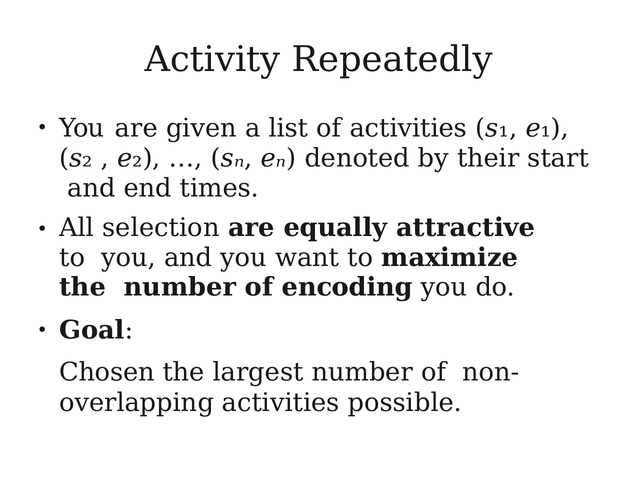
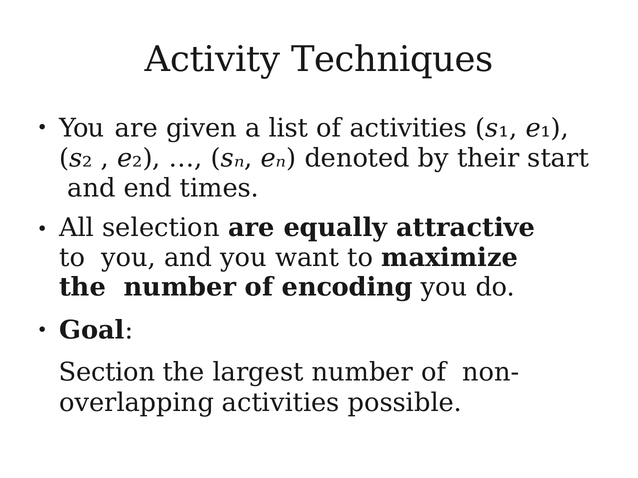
Repeatedly: Repeatedly -> Techniques (392, 60)
Chosen: Chosen -> Section (107, 373)
